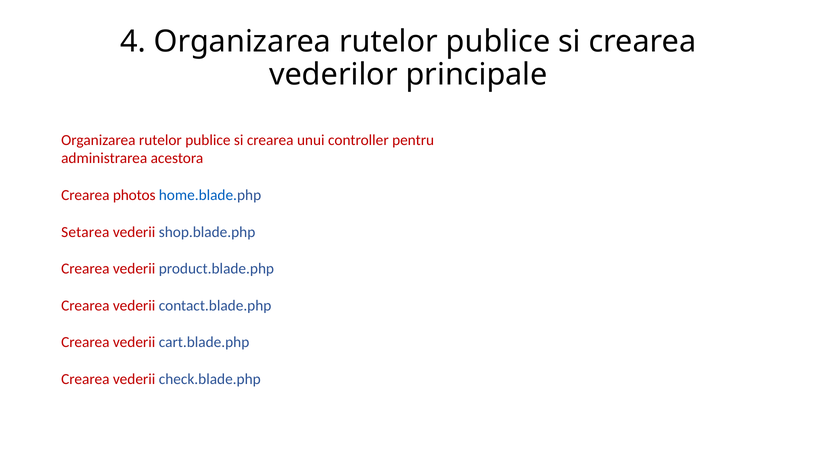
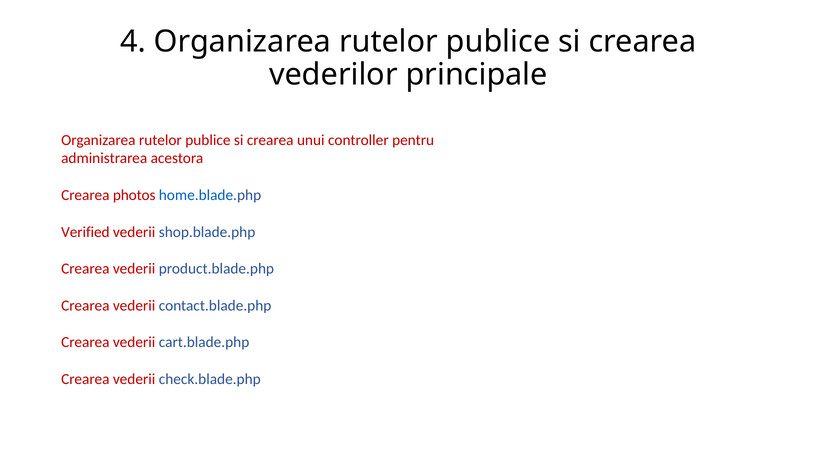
Setarea: Setarea -> Verified (85, 232)
